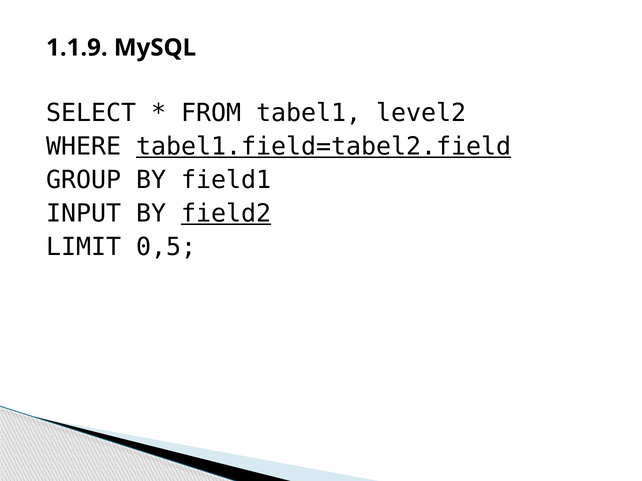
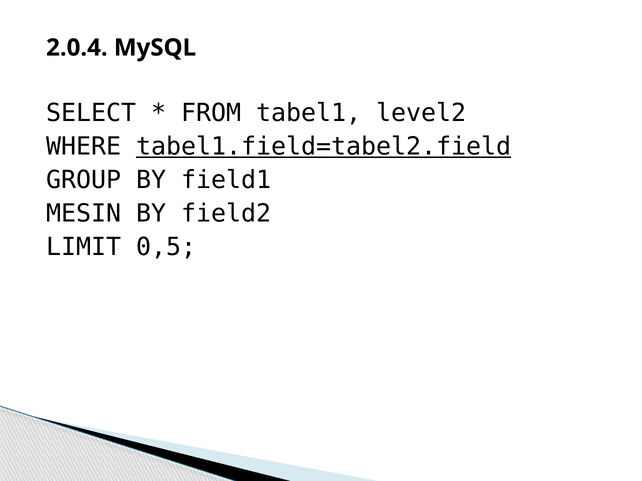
1.1.9: 1.1.9 -> 2.0.4 (77, 48)
INPUT: INPUT -> MESIN (84, 214)
field2 underline: present -> none (226, 214)
